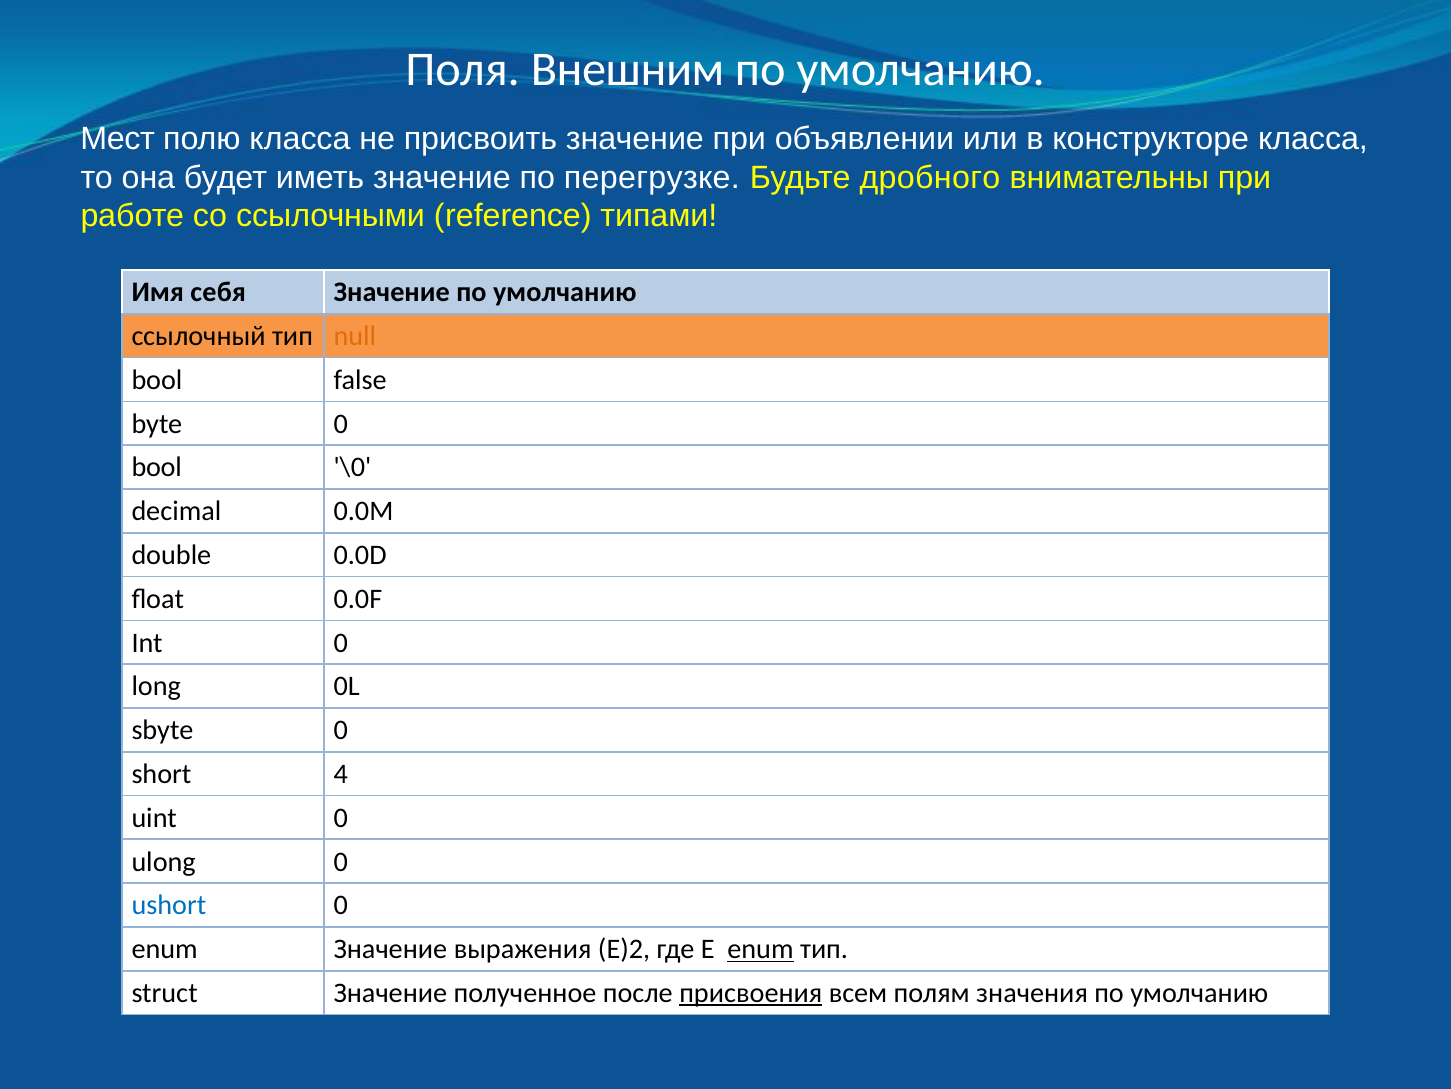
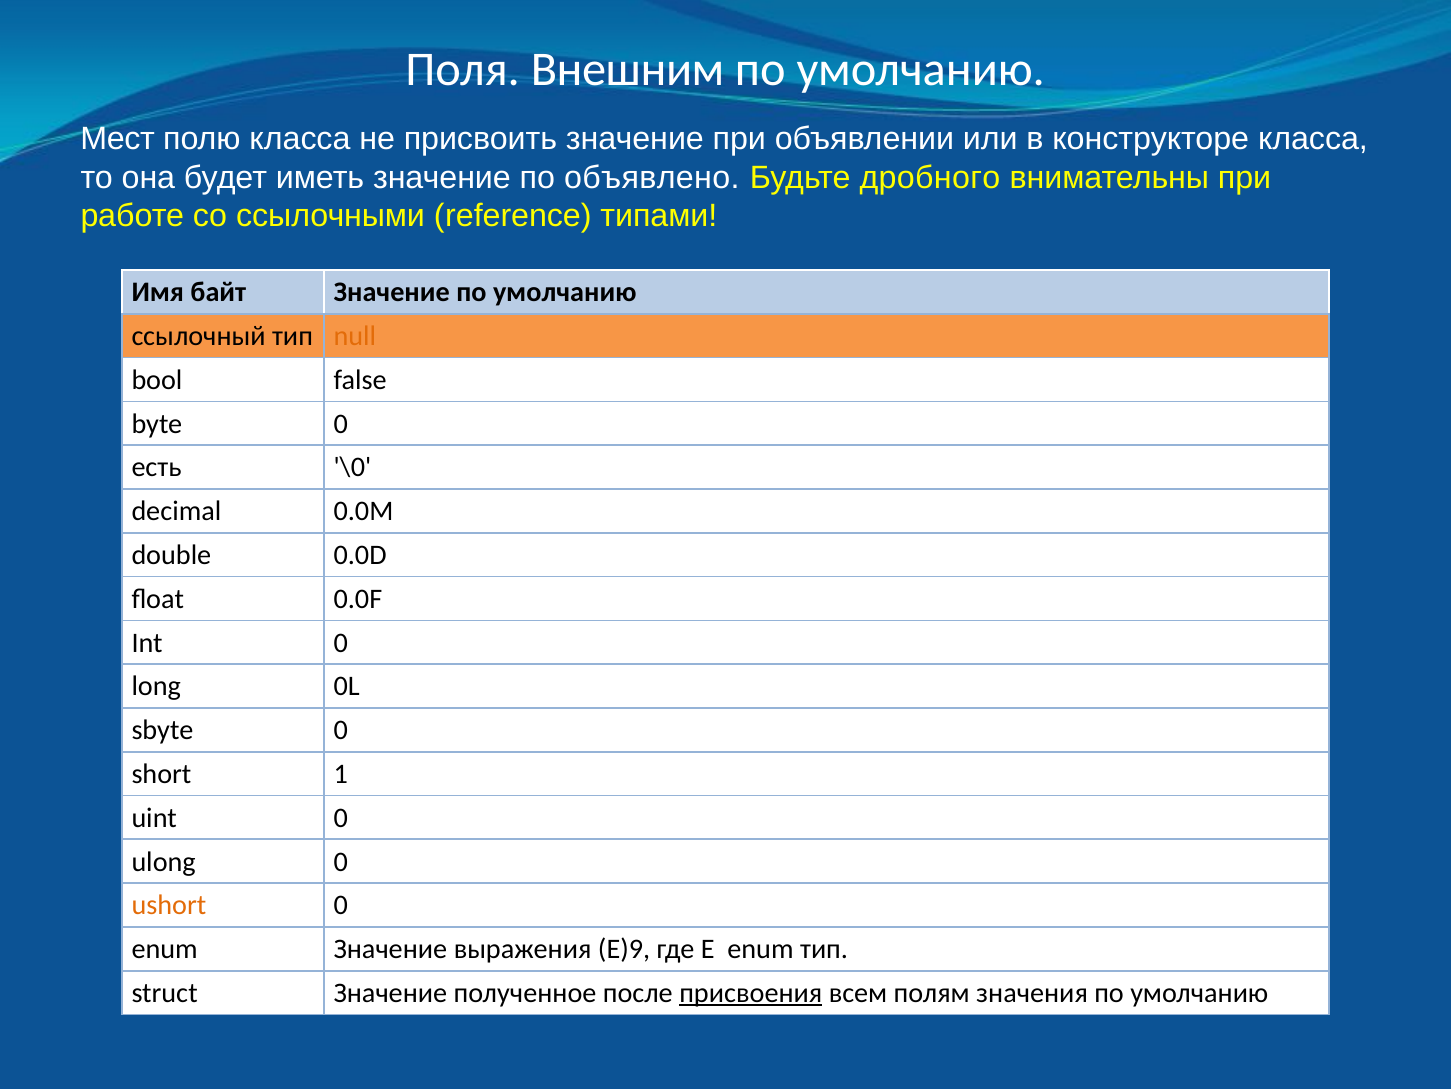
перегрузке: перегрузке -> объявлено (652, 177)
себя: себя -> байт (218, 292)
bool: bool -> есть (156, 467)
4: 4 -> 1 (341, 774)
ushort colour: blue -> orange (169, 905)
E)2: E)2 -> E)9 (624, 949)
enum underline: present -> none (760, 949)
